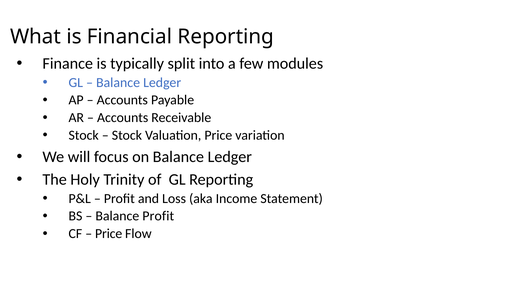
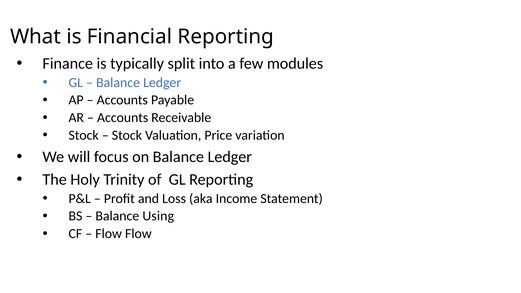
Balance Profit: Profit -> Using (158, 216)
Price: Price -> Flow (109, 234)
